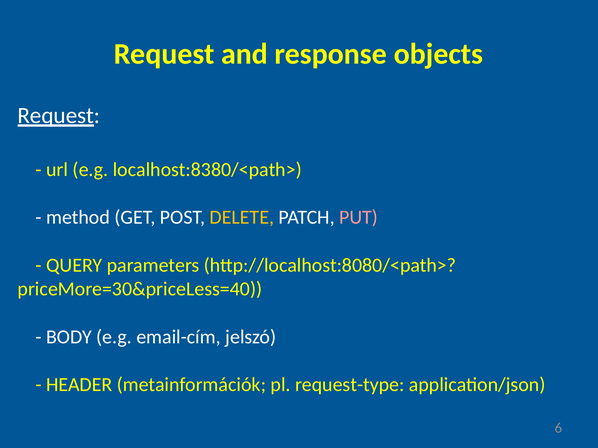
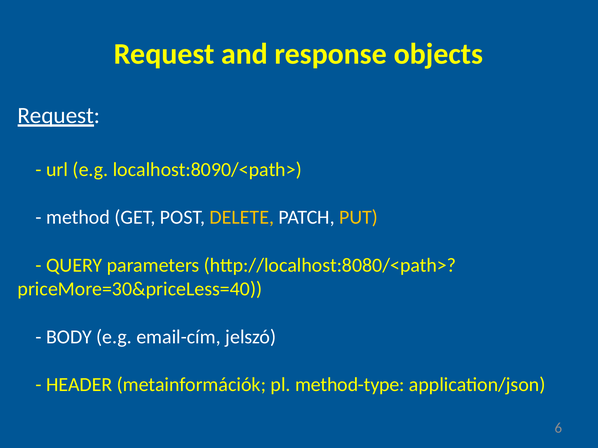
localhost:8380/<path>: localhost:8380/<path> -> localhost:8090/<path> (207, 170)
PUT colour: pink -> yellow (359, 218)
request-type: request-type -> method-type (350, 385)
